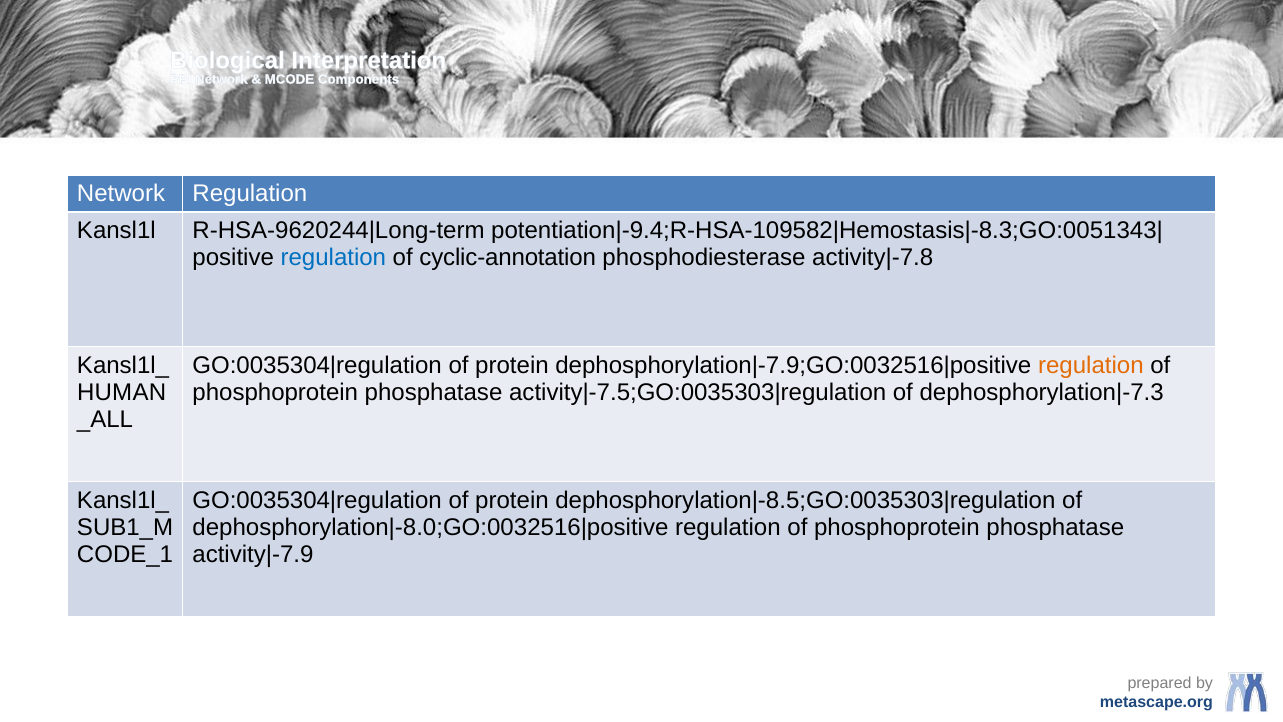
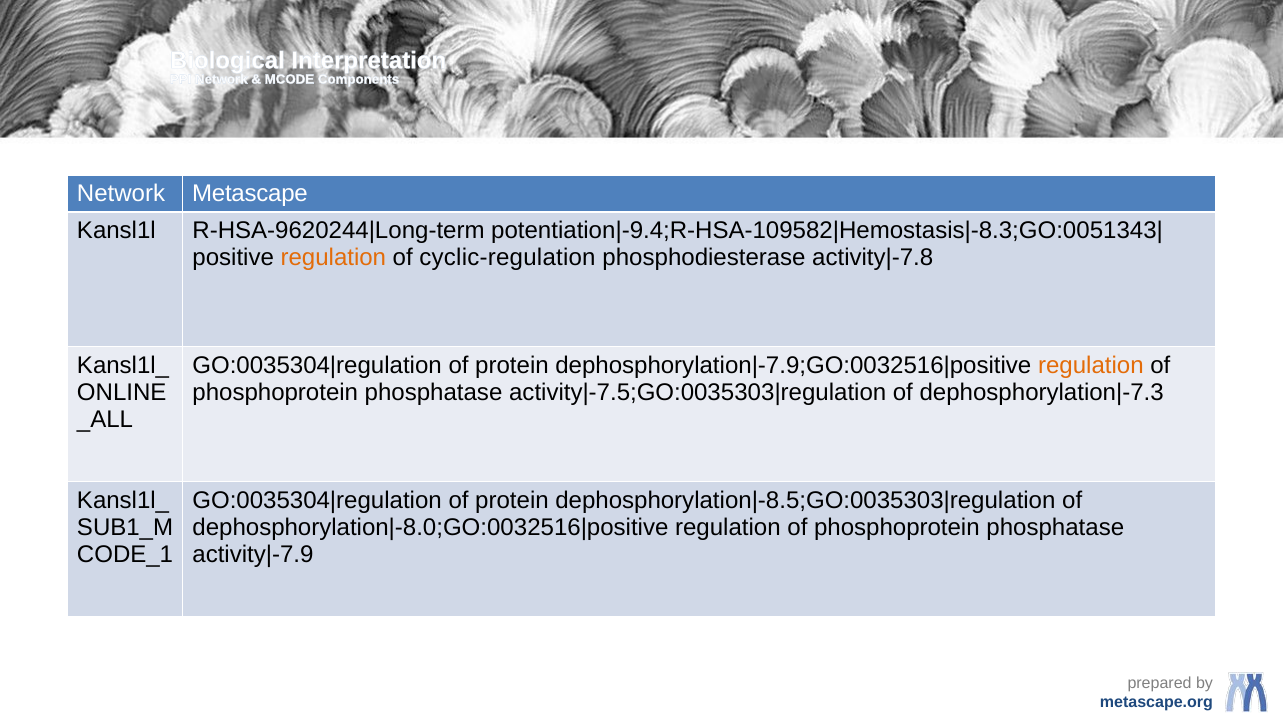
Network Regulation: Regulation -> Metascape (250, 194)
regulation colour: blue -> orange (333, 257)
cyclic-annotation: cyclic-annotation -> cyclic-regulation (508, 257)
HUMAN: HUMAN -> ONLINE (122, 392)
